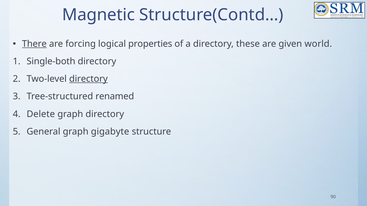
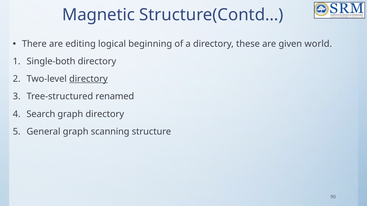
There underline: present -> none (34, 44)
forcing: forcing -> editing (81, 44)
properties: properties -> beginning (150, 44)
Delete: Delete -> Search (41, 114)
gigabyte: gigabyte -> scanning (110, 132)
